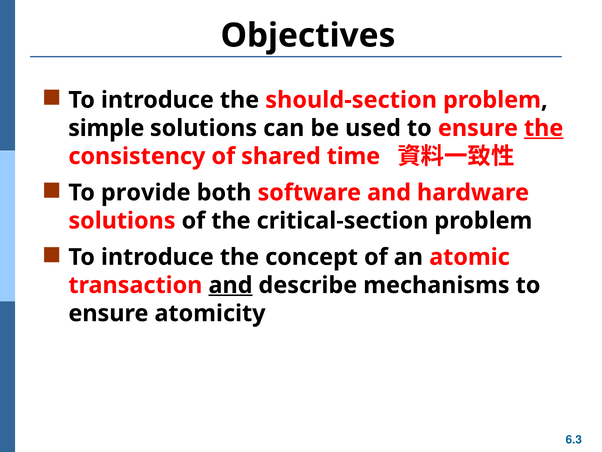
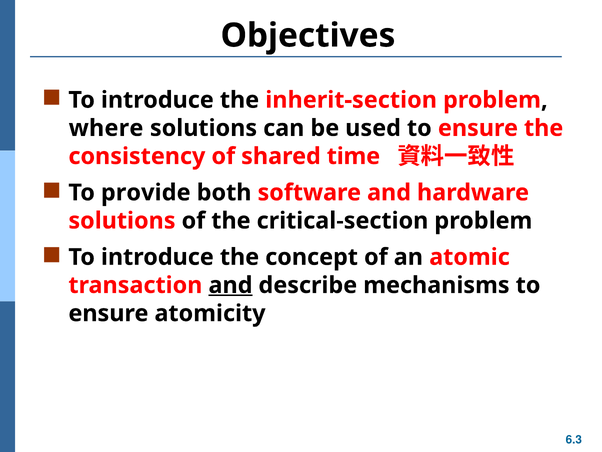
should-section: should-section -> inherit-section (351, 100)
simple: simple -> where (106, 128)
the underline: present -> none (544, 128)
